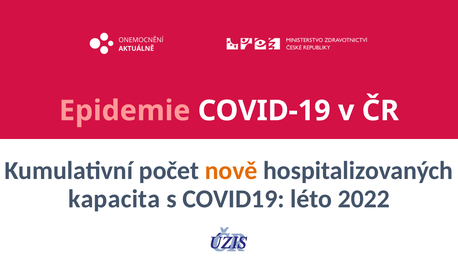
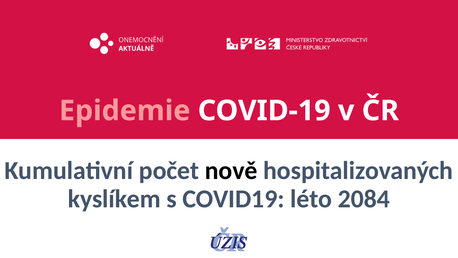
nově colour: orange -> black (231, 170)
kapacita: kapacita -> kyslíkem (114, 199)
2022: 2022 -> 2084 (364, 199)
